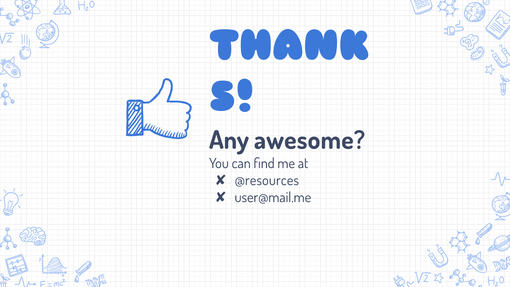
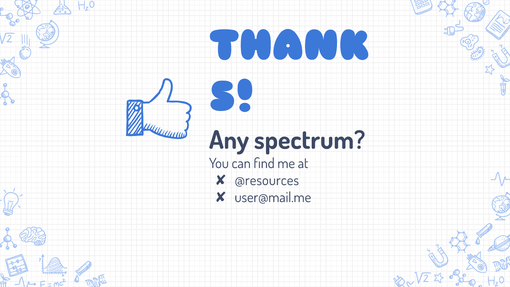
awesome: awesome -> spectrum (310, 140)
